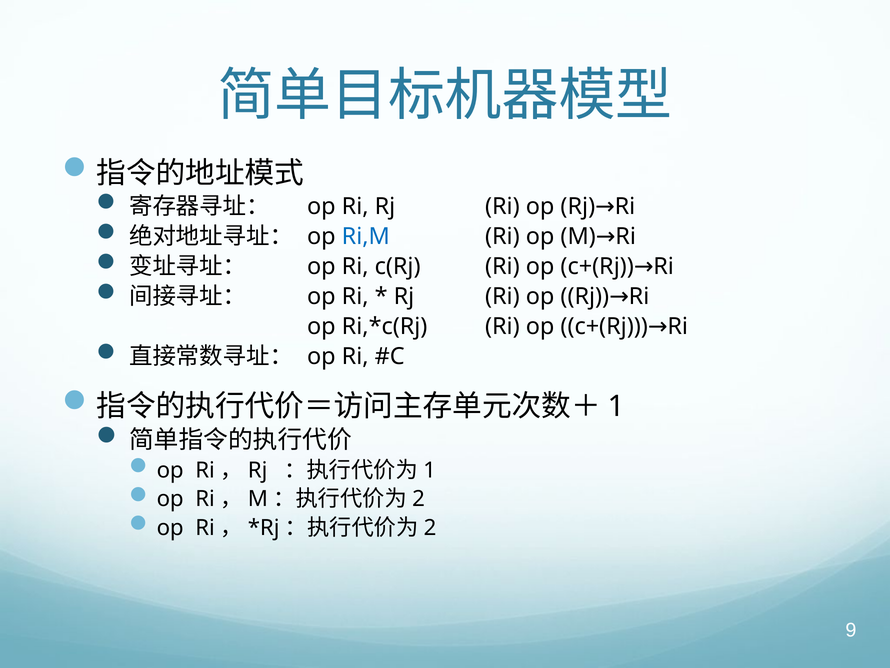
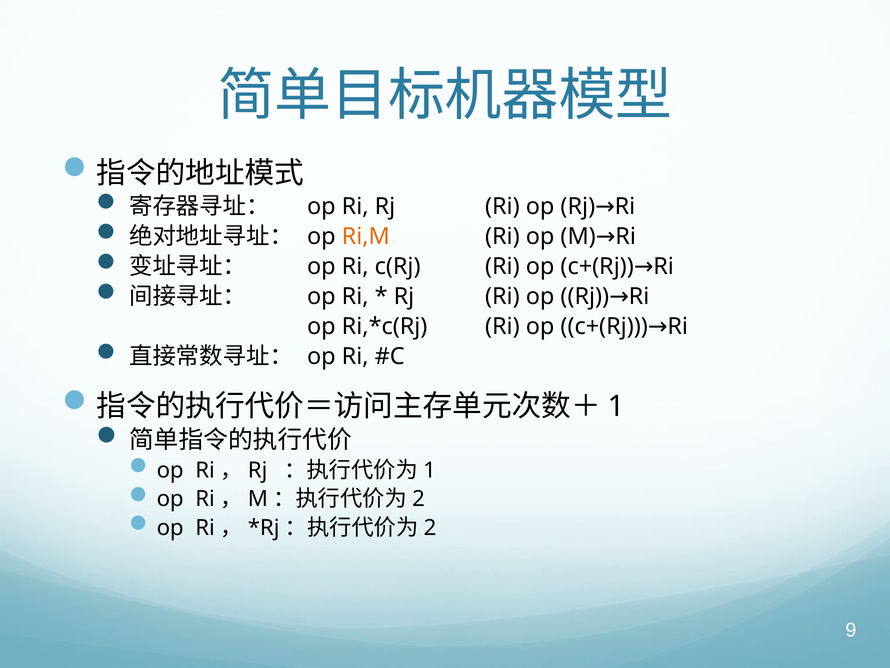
Ri,M colour: blue -> orange (366, 236)
